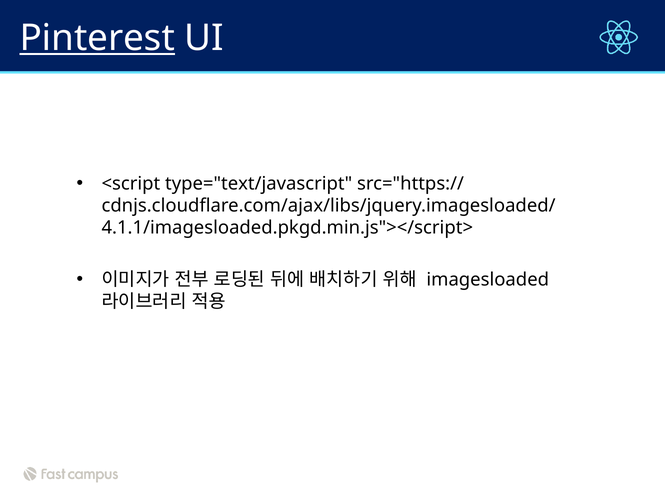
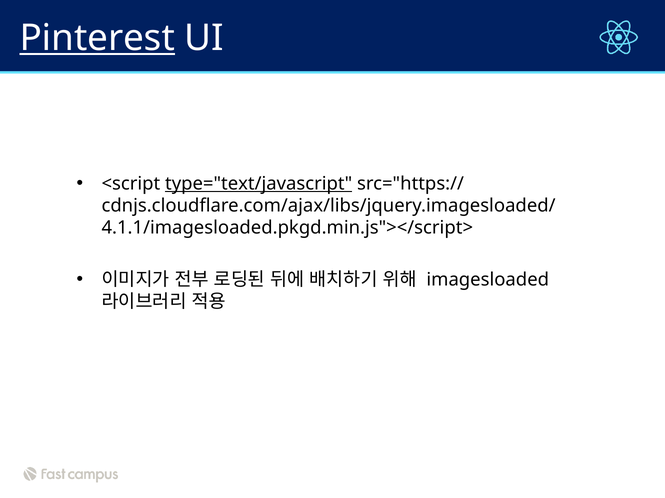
type="text/javascript underline: none -> present (259, 184)
